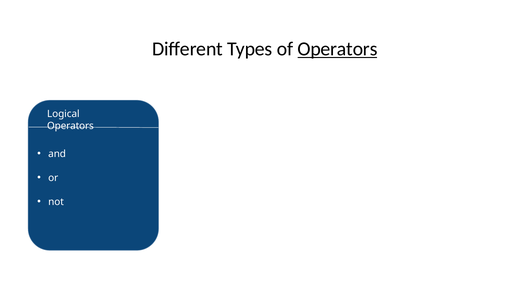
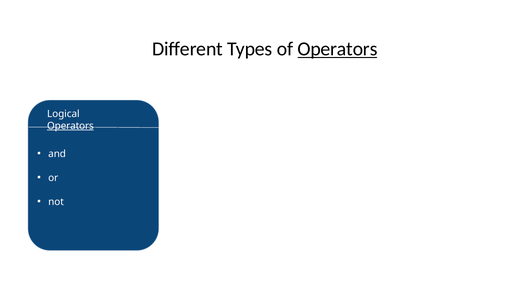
Operators underline: none -> present (70, 126)
